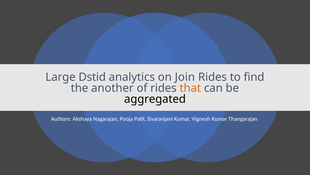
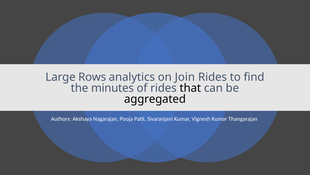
Dstid: Dstid -> Rows (92, 77)
another: another -> minutes (112, 88)
that colour: orange -> black (190, 88)
